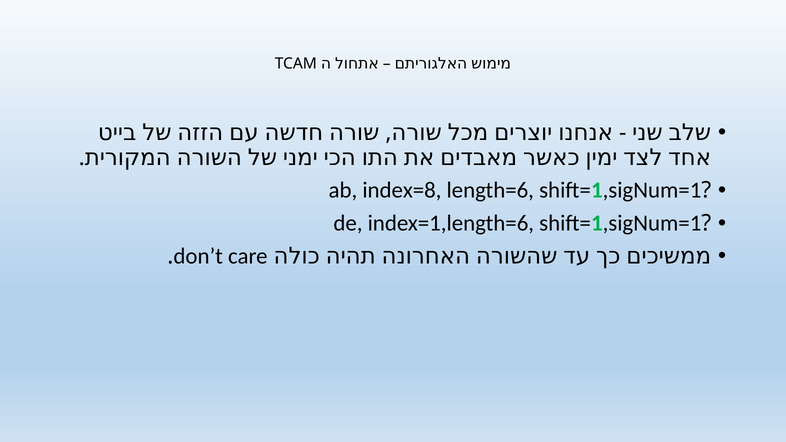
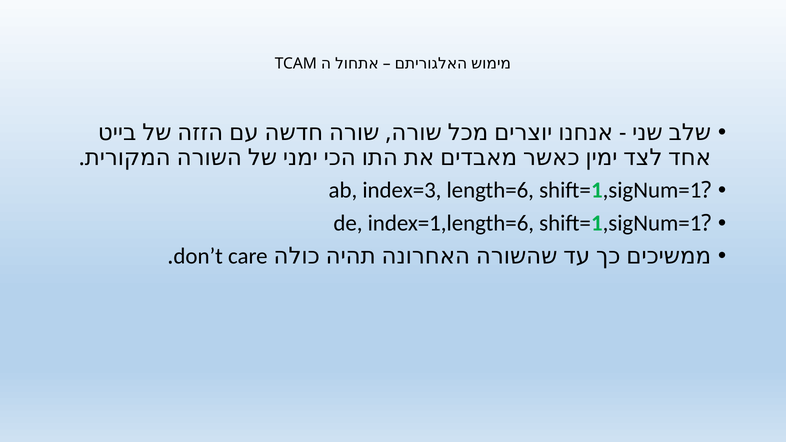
index=8: index=8 -> index=3 (402, 190)
